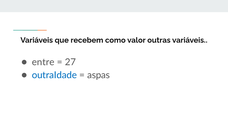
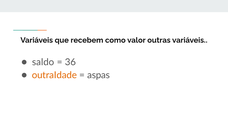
entre: entre -> saldo (43, 62)
27: 27 -> 36 (70, 62)
outraIdade colour: blue -> orange (54, 75)
